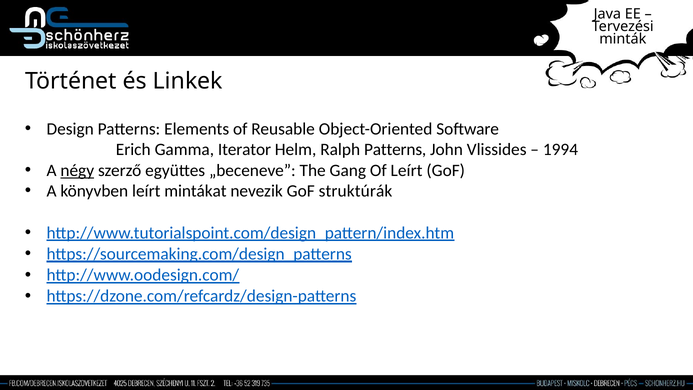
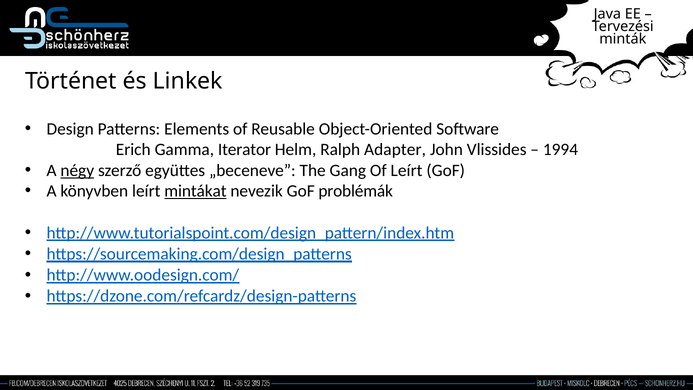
Ralph Patterns: Patterns -> Adapter (395, 150)
mintákat underline: none -> present (195, 191)
struktúrák: struktúrák -> problémák (356, 191)
